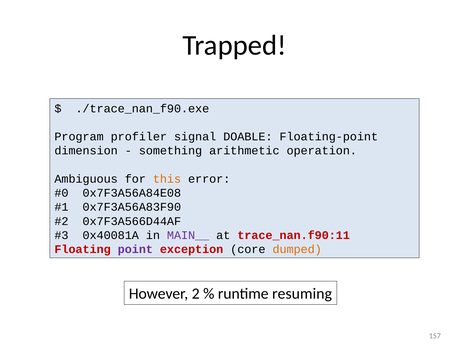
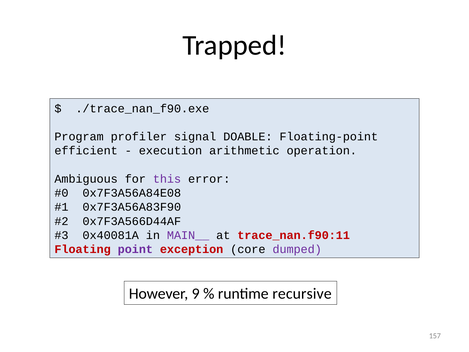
dimension: dimension -> efficient (86, 151)
something: something -> execution (171, 151)
this colour: orange -> purple (167, 179)
dumped colour: orange -> purple (297, 249)
2: 2 -> 9 (196, 294)
resuming: resuming -> recursive (302, 294)
